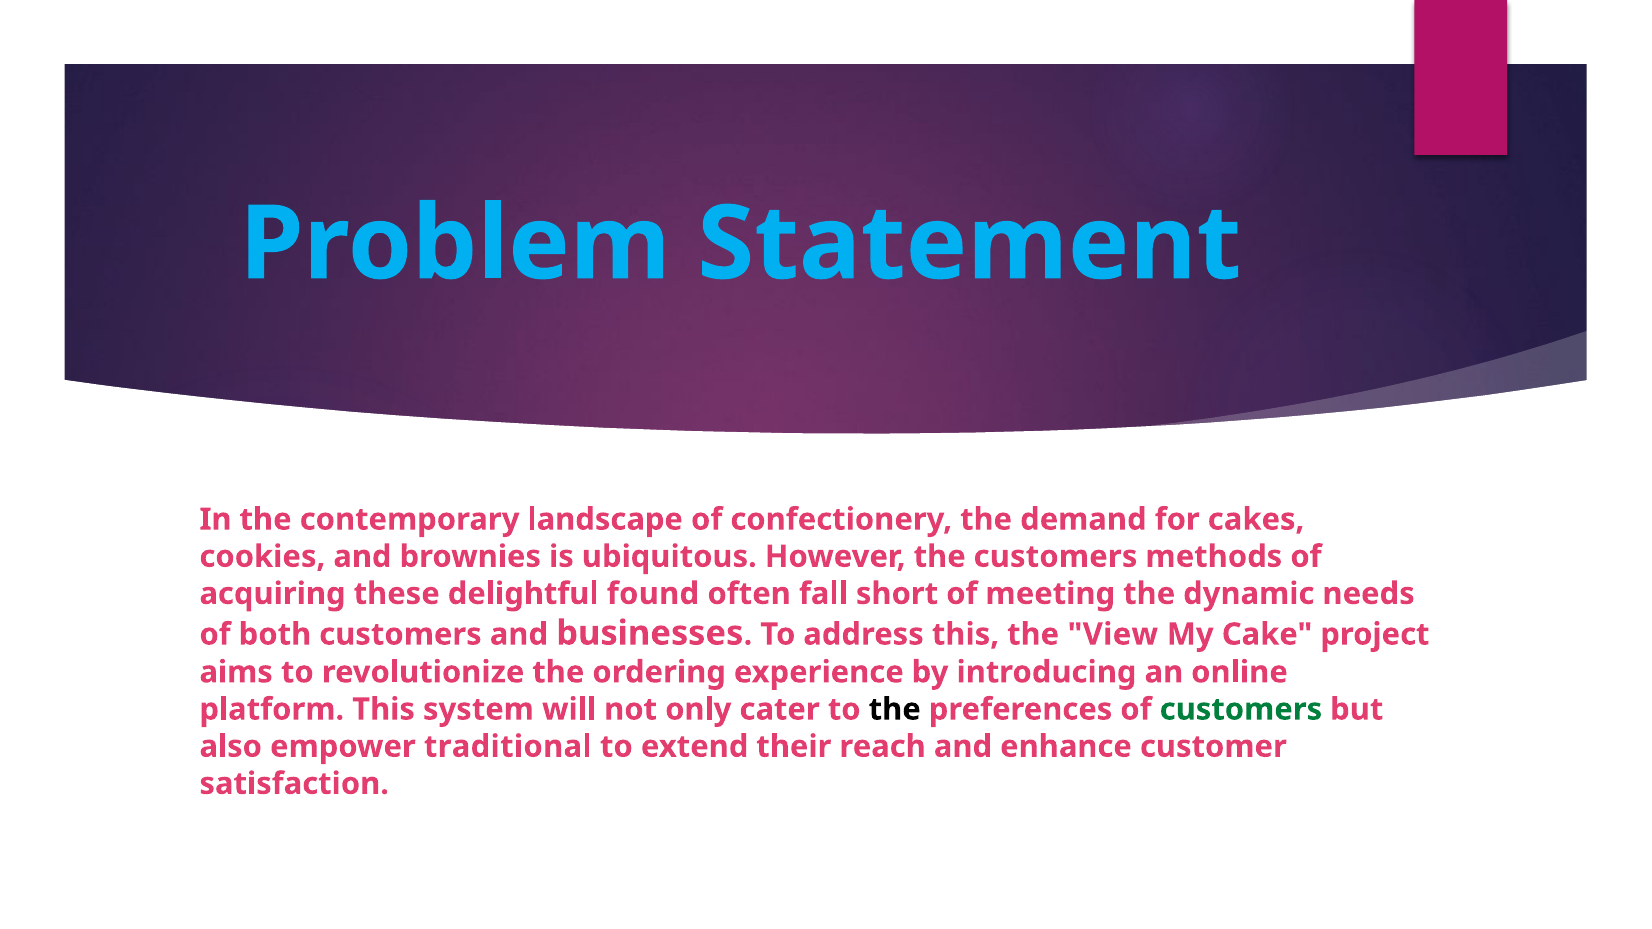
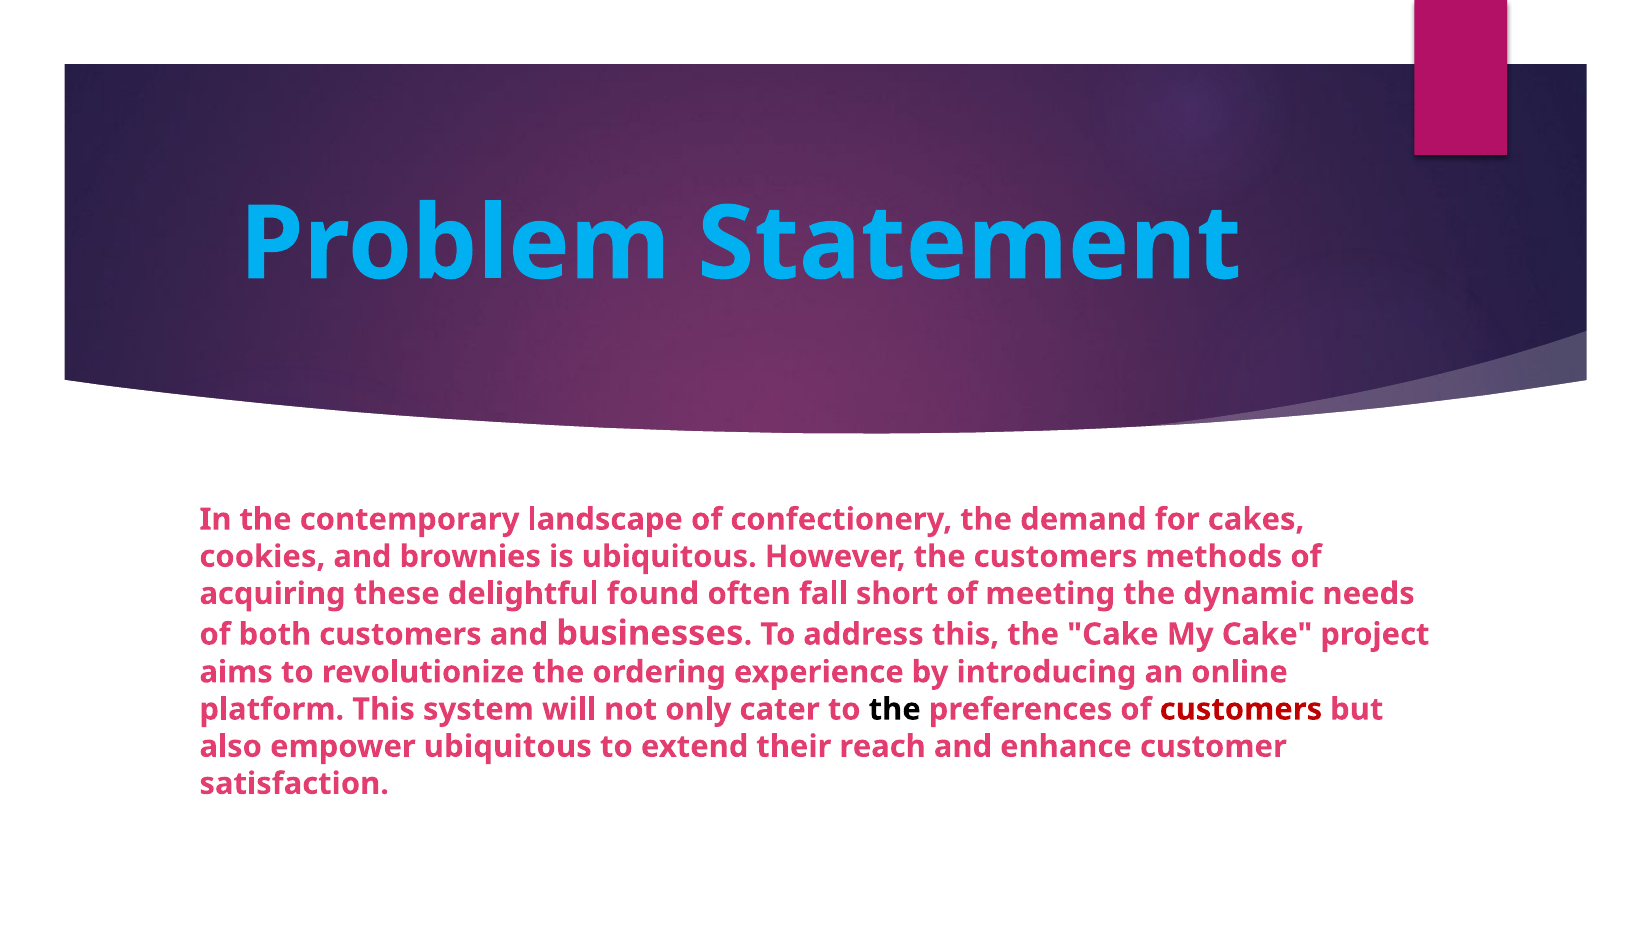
the View: View -> Cake (1113, 635)
customers colour: green -> red (1241, 710)
empower traditional: traditional -> ubiquitous (508, 747)
